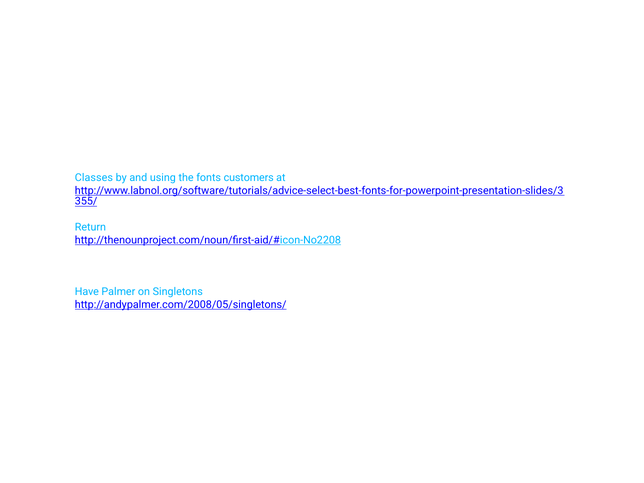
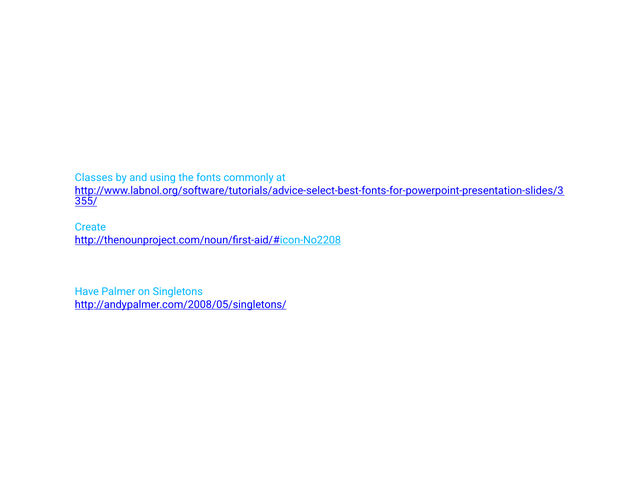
customers: customers -> commonly (249, 178)
Return: Return -> Create (90, 227)
